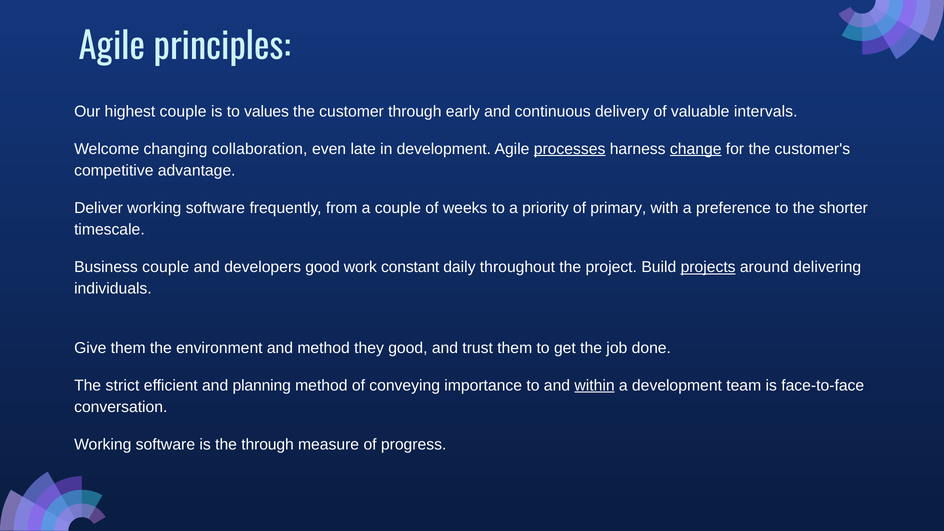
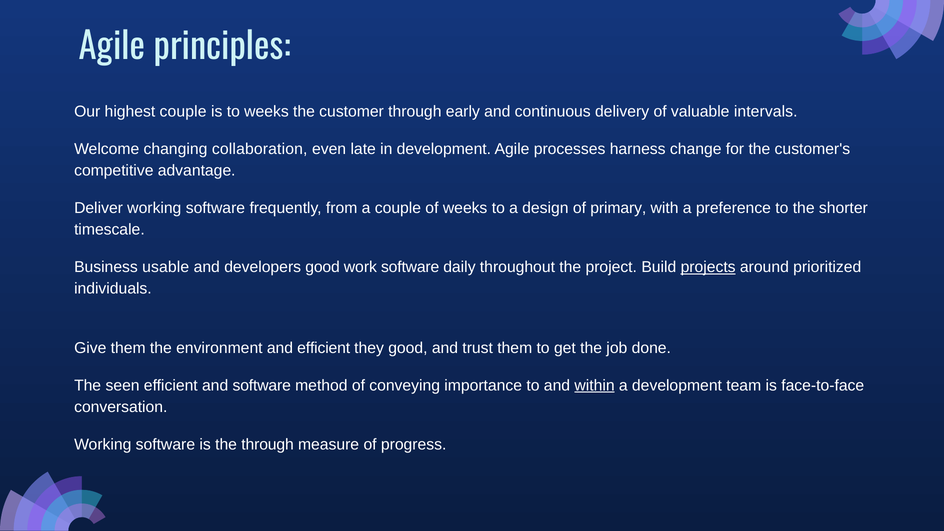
to values: values -> weeks (267, 111)
processes underline: present -> none (570, 149)
change underline: present -> none (696, 149)
priority: priority -> design (545, 208)
Business couple: couple -> usable (166, 267)
work constant: constant -> software (410, 267)
delivering: delivering -> prioritized (827, 267)
and method: method -> efficient (324, 348)
strict: strict -> seen (123, 385)
and planning: planning -> software (262, 385)
